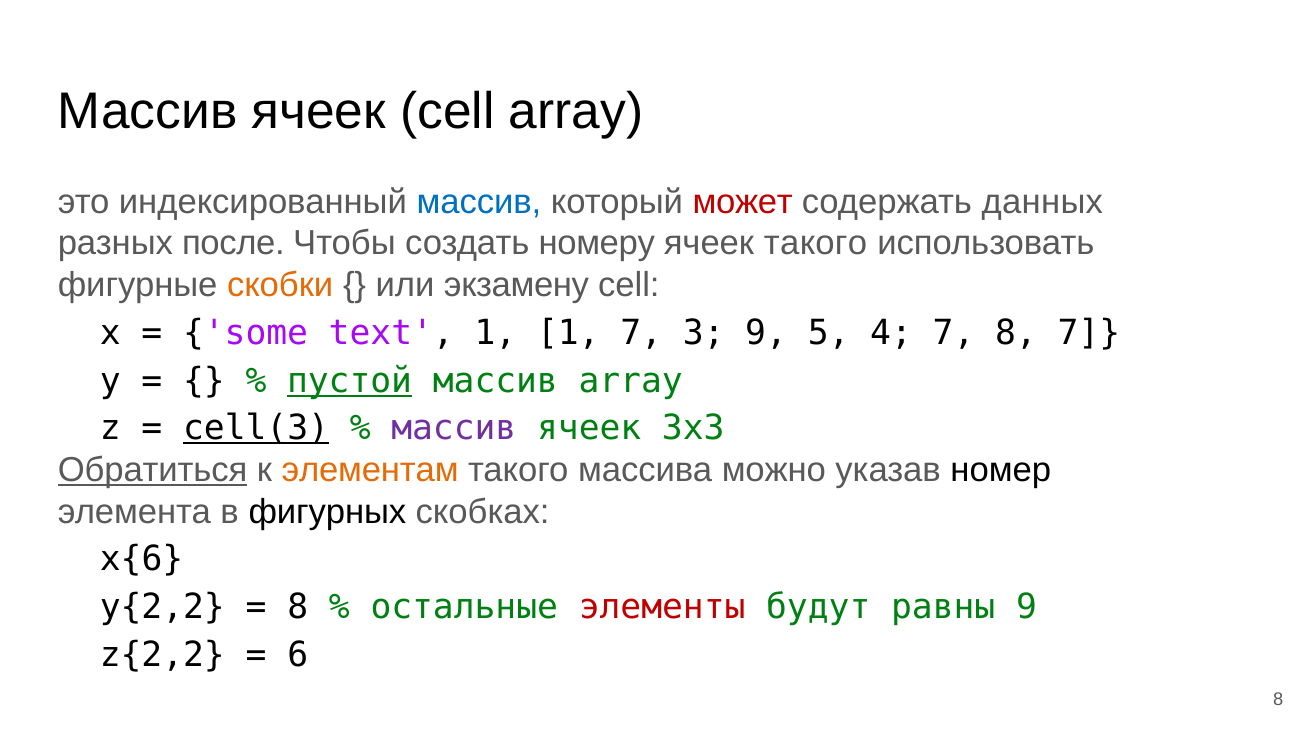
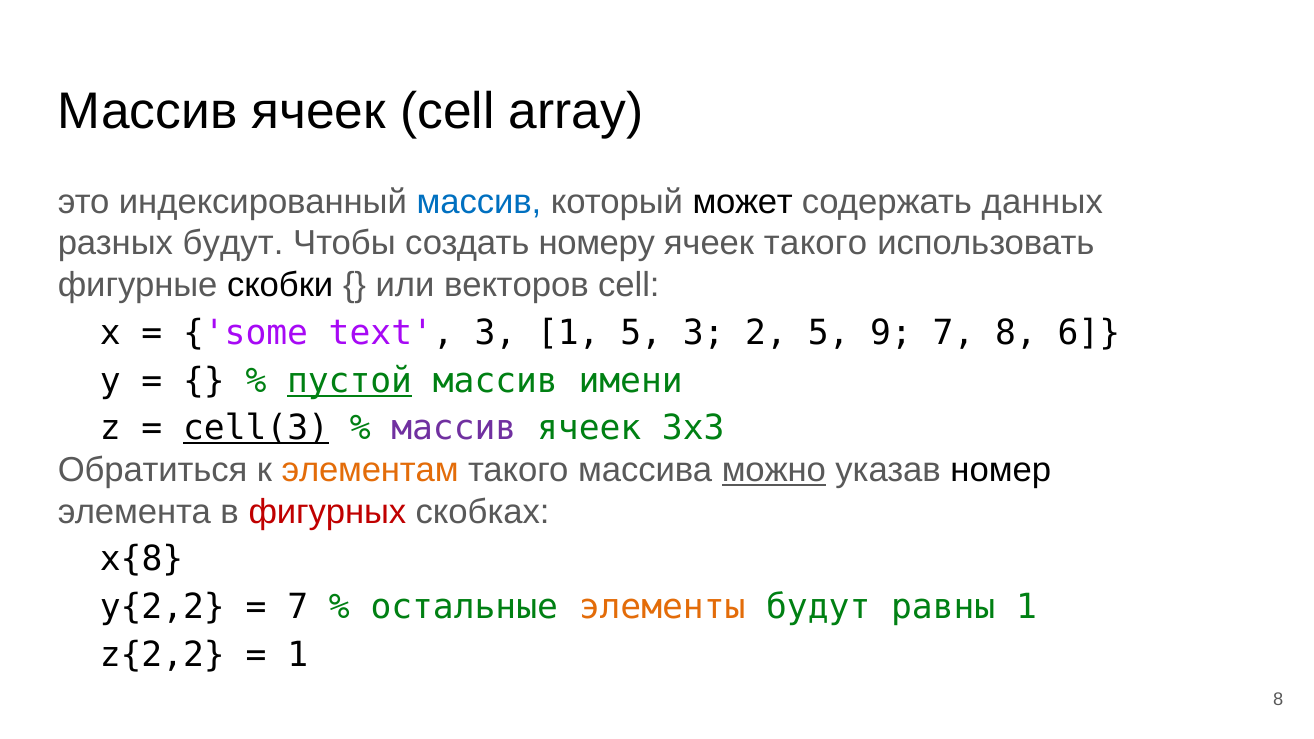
может colour: red -> black (743, 202)
разных после: после -> будут (233, 244)
скобки colour: orange -> black (280, 285)
экзамену: экзамену -> векторов (516, 285)
text 1: 1 -> 3 (495, 333)
1 7: 7 -> 5 (641, 333)
3 9: 9 -> 2 (766, 333)
4: 4 -> 9 (891, 333)
8 7: 7 -> 6 (1089, 333)
массив array: array -> имени (631, 381)
Обратиться underline: present -> none (153, 470)
можно underline: none -> present (774, 470)
фигурных colour: black -> red (327, 512)
x{6: x{6 -> x{8 (142, 560)
8: 8 -> 7 (298, 607)
элементы colour: red -> orange (662, 607)
равны 9: 9 -> 1 (1027, 607)
6: 6 -> 1 (298, 655)
